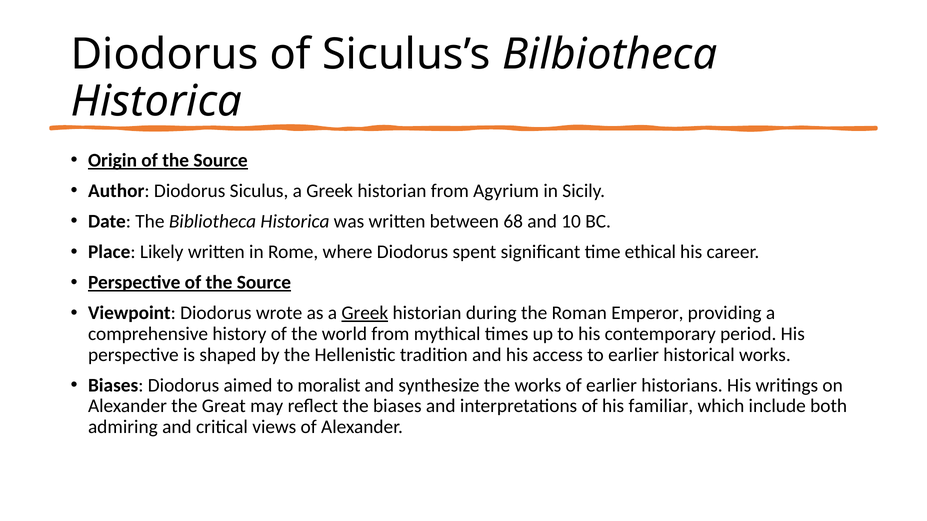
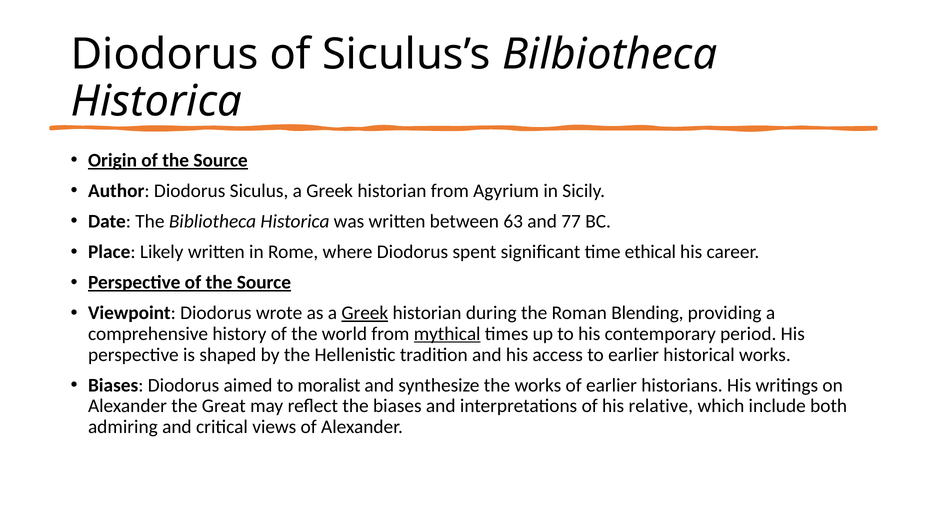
68: 68 -> 63 (513, 222)
10: 10 -> 77 (571, 222)
Emperor: Emperor -> Blending (647, 313)
mythical underline: none -> present (447, 334)
familiar: familiar -> relative (661, 406)
